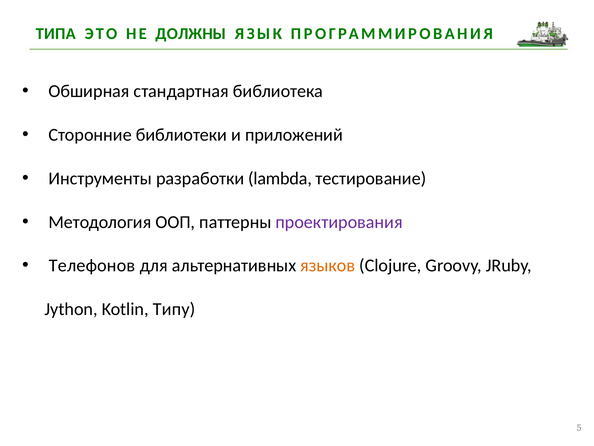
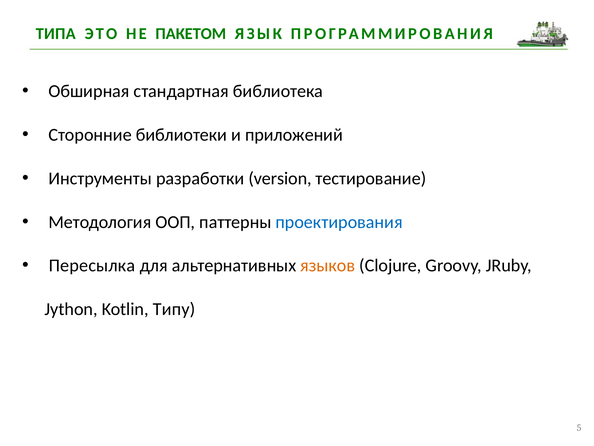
ДОЛЖНЫ: ДОЛЖНЫ -> ПАКЕТОМ (191, 34)
lambda: lambda -> version (280, 178)
проектирования colour: purple -> blue (339, 222)
Телефонов: Телефонов -> Пересылка (92, 265)
